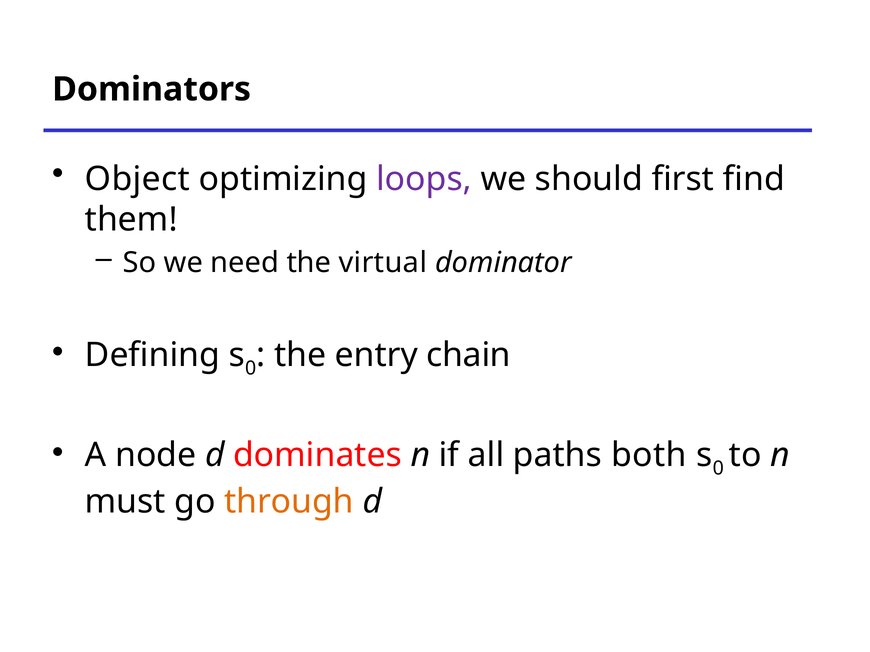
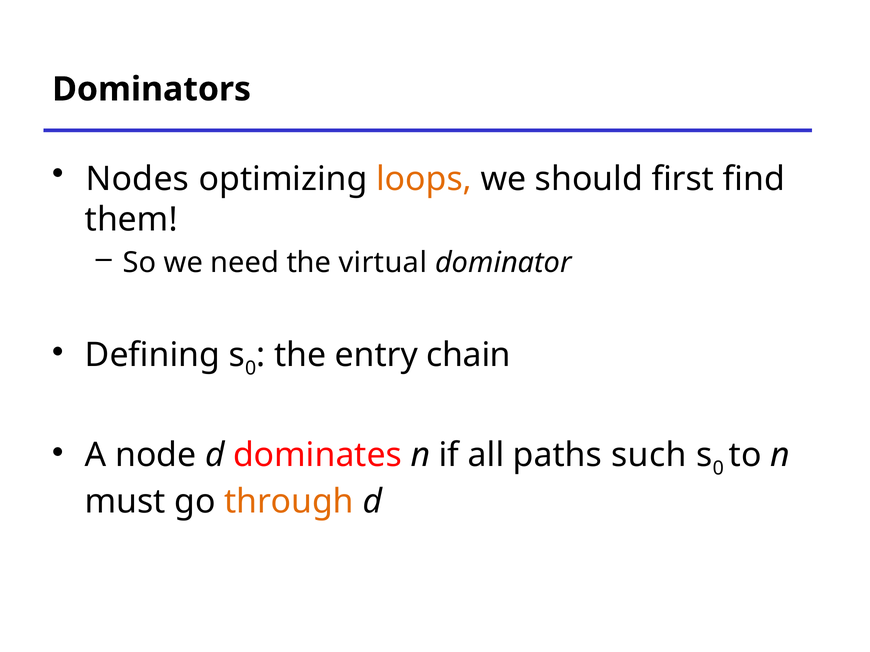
Object: Object -> Nodes (137, 179)
loops colour: purple -> orange (424, 179)
both: both -> such (649, 456)
